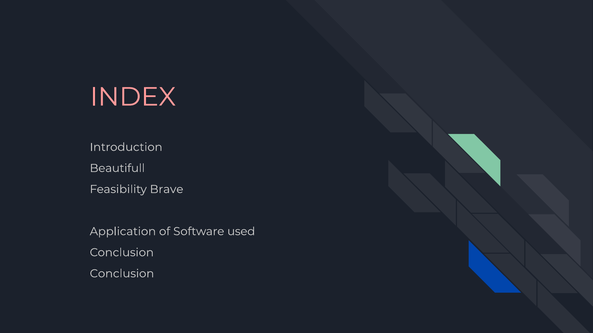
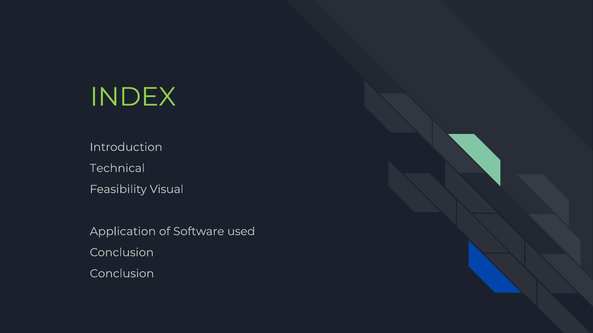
INDEX colour: pink -> light green (133, 97)
Beautifull: Beautifull -> Technical (117, 168)
Brave: Brave -> Visual (167, 190)
